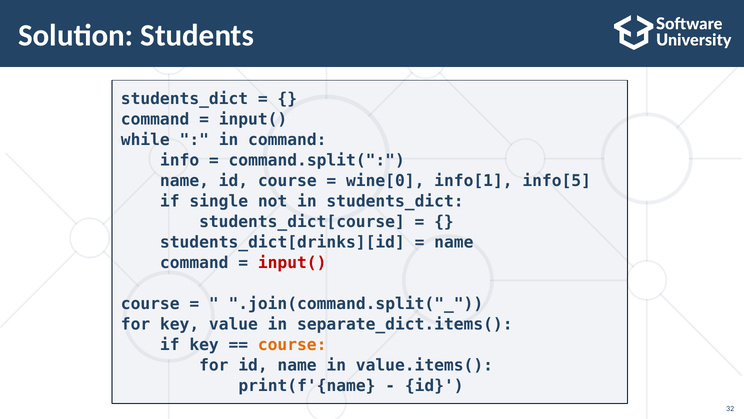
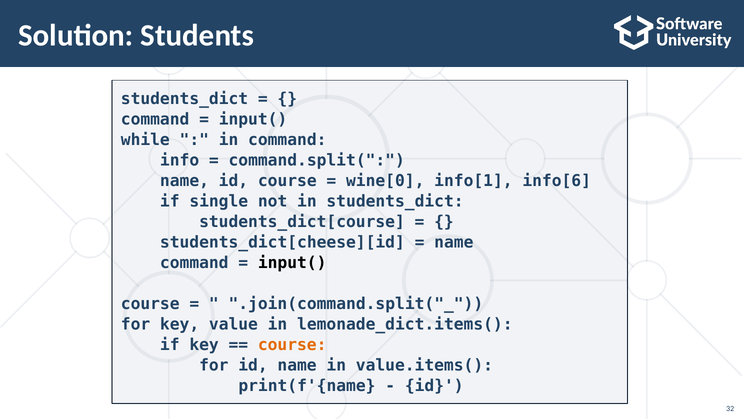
info[5: info[5 -> info[6 (557, 181)
students_dict[drinks][id: students_dict[drinks][id -> students_dict[cheese][id (282, 242)
input( colour: red -> black (292, 263)
separate_dict.items(: separate_dict.items( -> lemonade_dict.items( (405, 324)
